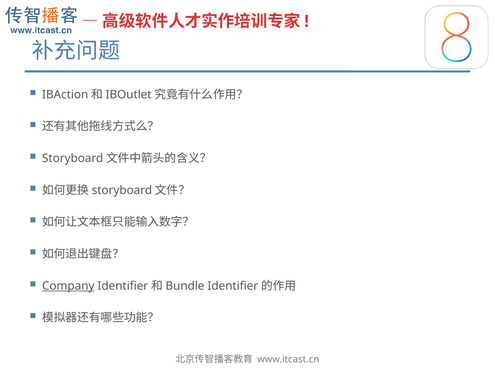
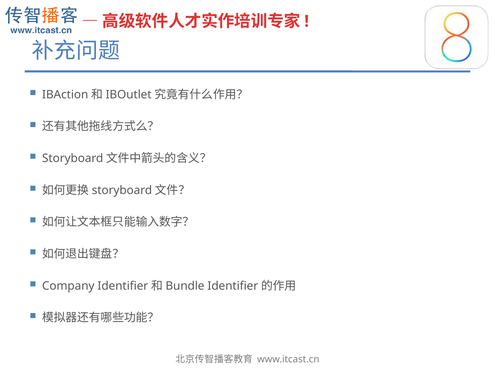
Company underline: present -> none (68, 286)
